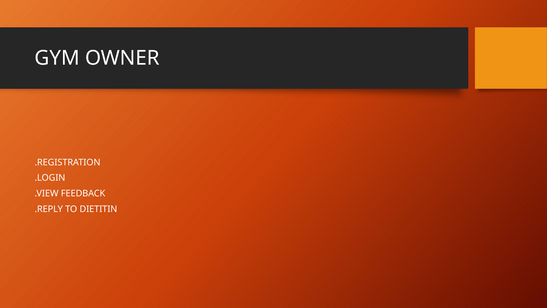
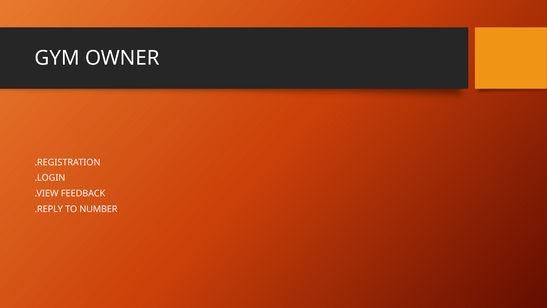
DIETITIN: DIETITIN -> NUMBER (98, 209)
